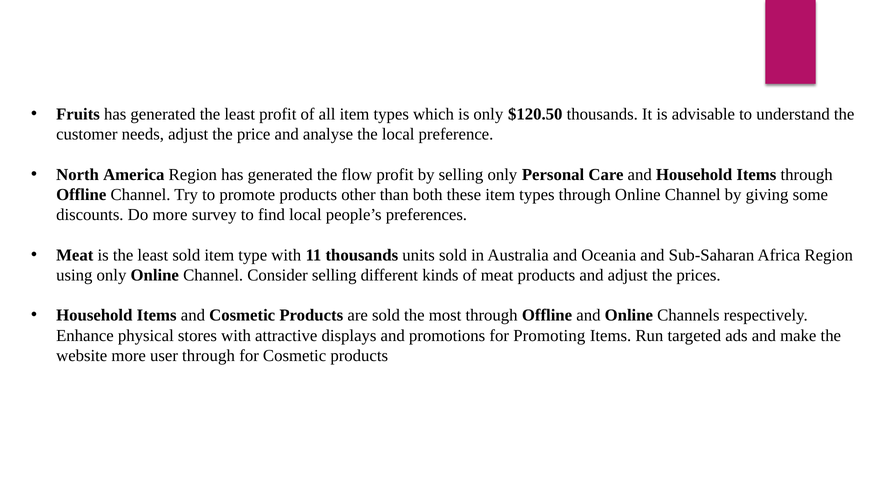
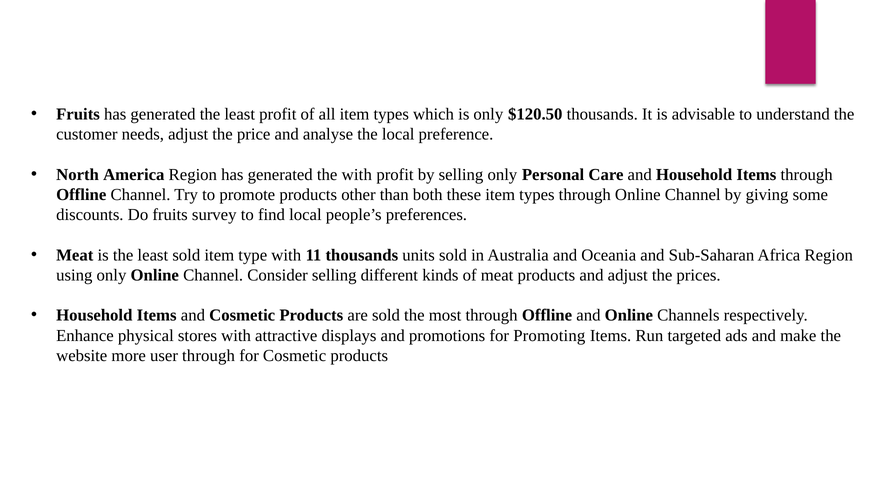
the flow: flow -> with (357, 174)
Do more: more -> fruits (170, 215)
